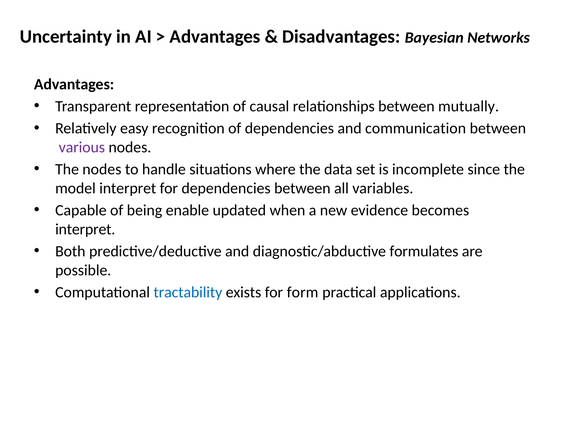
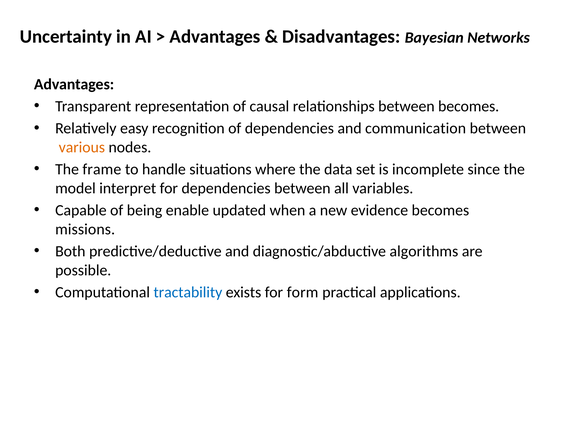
between mutually: mutually -> becomes (469, 106)
various colour: purple -> orange (82, 147)
The nodes: nodes -> frame (102, 169)
interpret: interpret -> missions (85, 229)
formulates: formulates -> algorithms (424, 251)
